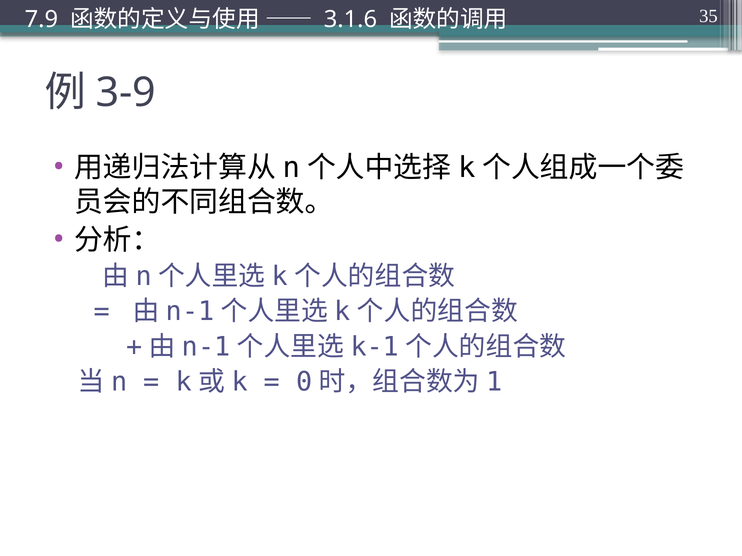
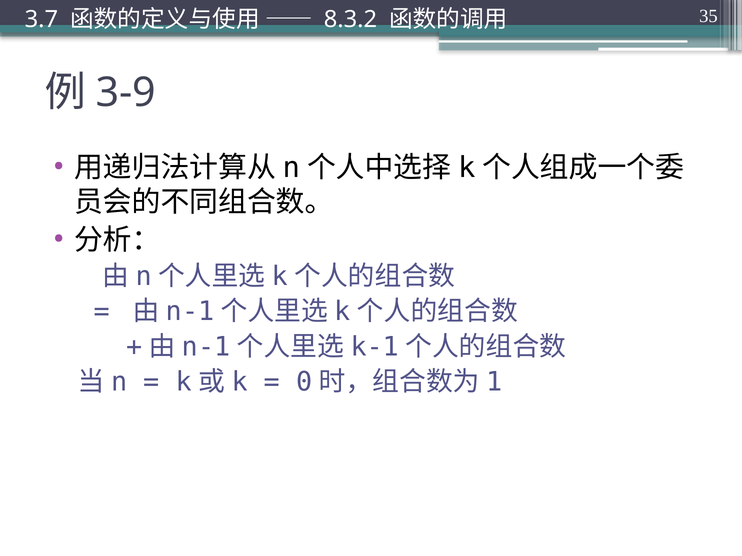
7.9: 7.9 -> 3.7 (41, 19)
3.1.6: 3.1.6 -> 8.3.2 (350, 19)
